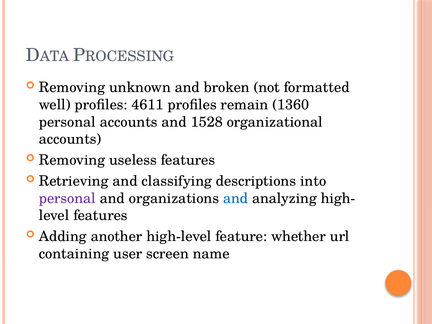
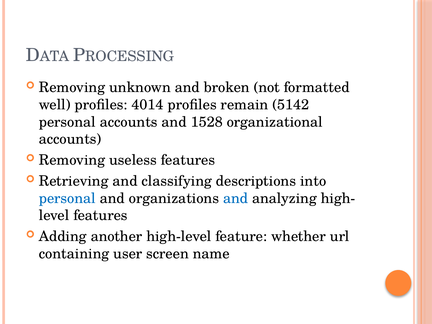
4611: 4611 -> 4014 (148, 105)
1360: 1360 -> 5142 (291, 105)
personal colour: purple -> blue (67, 198)
